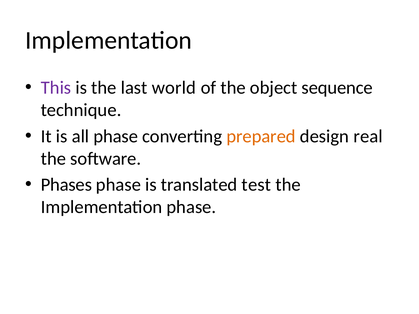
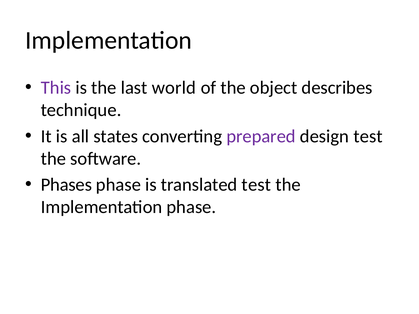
sequence: sequence -> describes (337, 88)
all phase: phase -> states (116, 136)
prepared colour: orange -> purple (261, 136)
design real: real -> test (368, 136)
